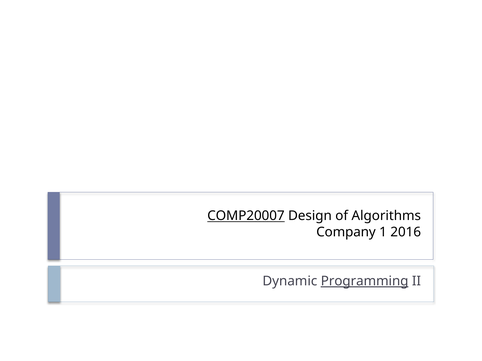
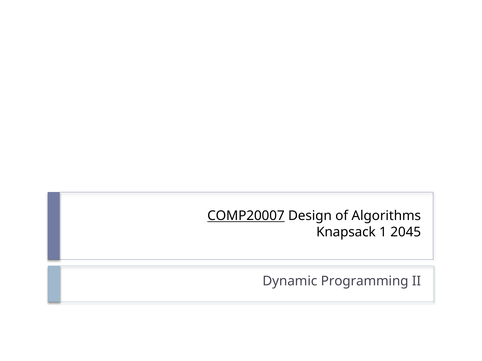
Company: Company -> Knapsack (346, 232)
2016: 2016 -> 2045 (406, 232)
Programming underline: present -> none (365, 281)
